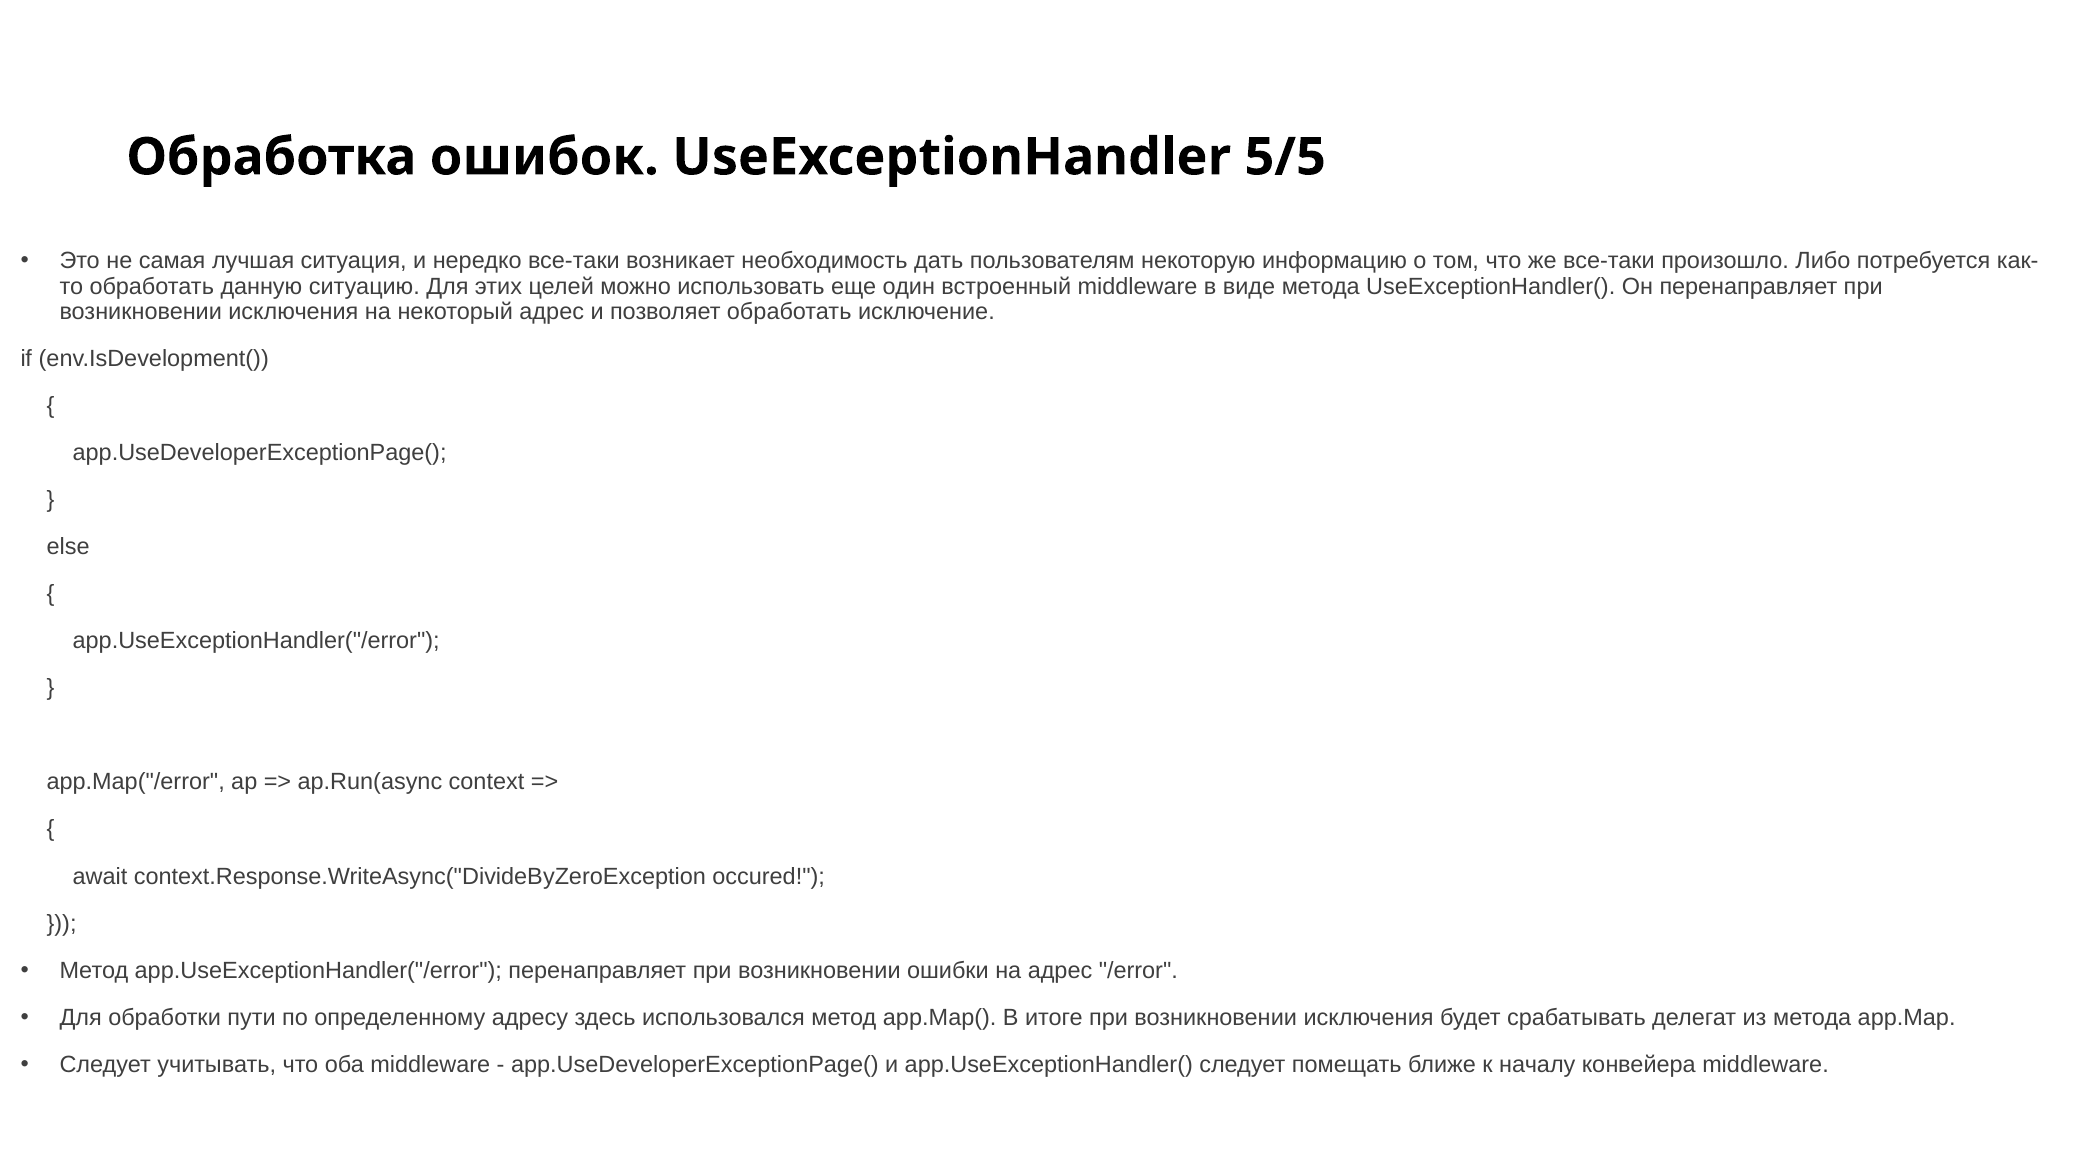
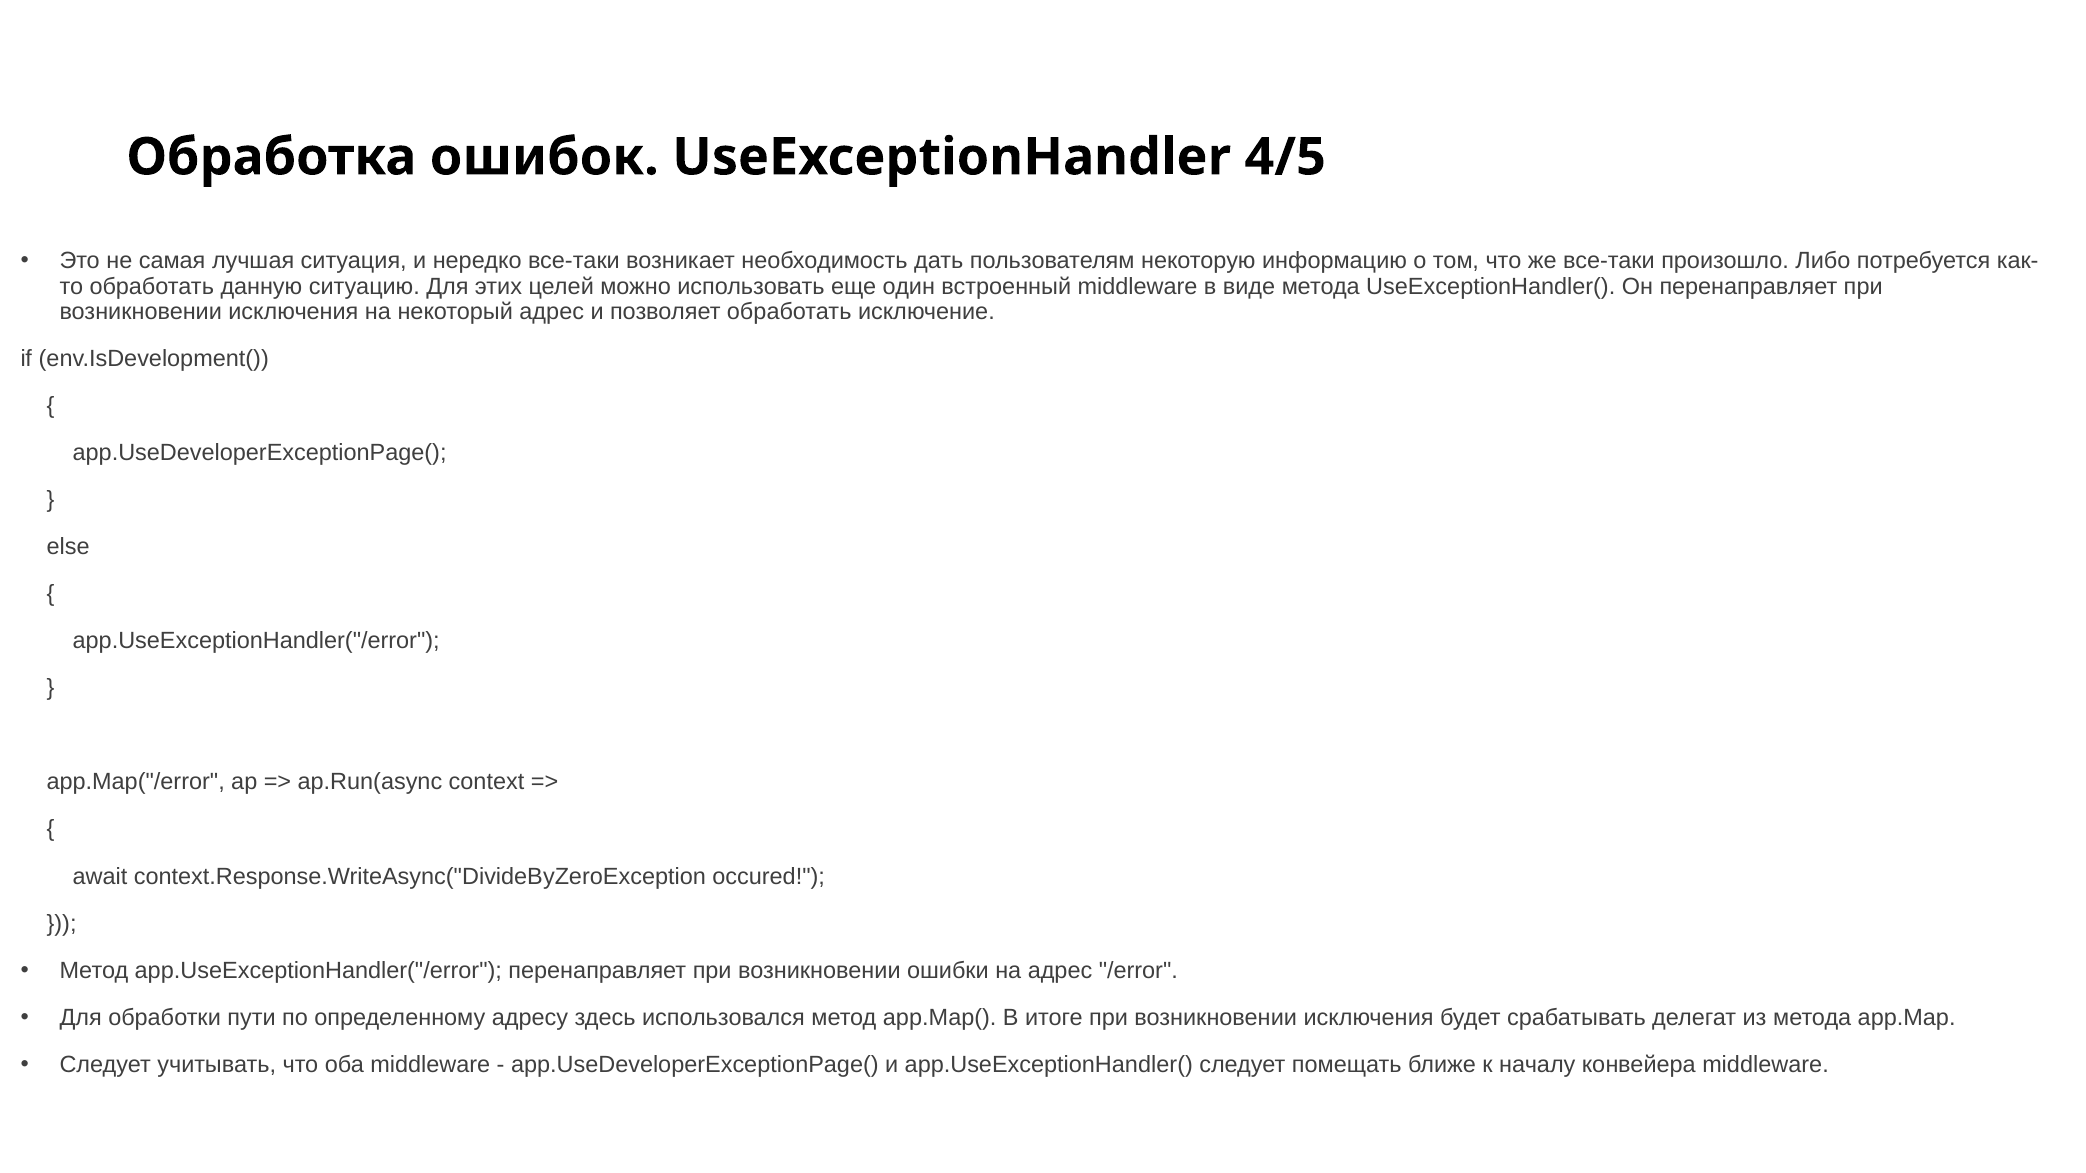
5/5: 5/5 -> 4/5 (1285, 157)
